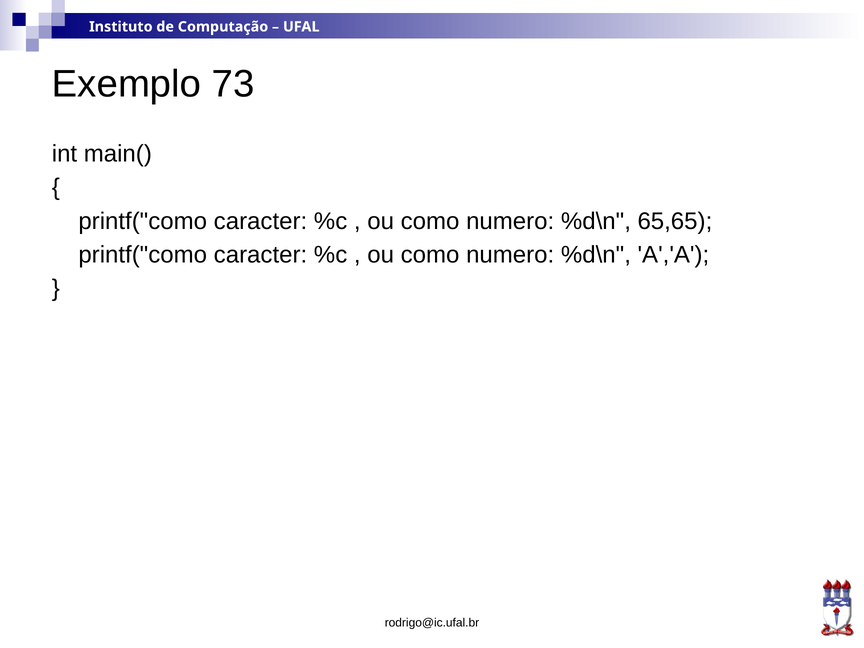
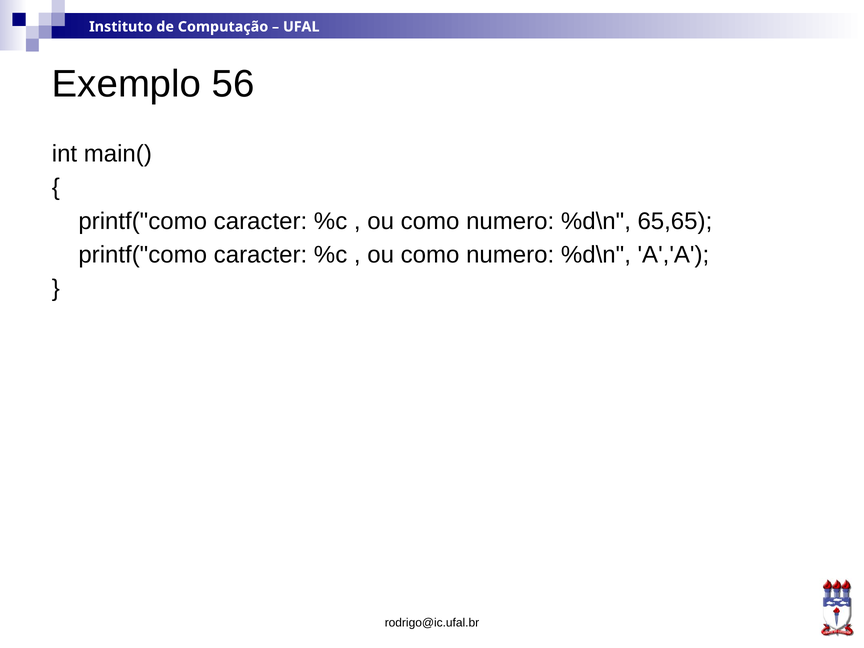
73: 73 -> 56 (233, 84)
